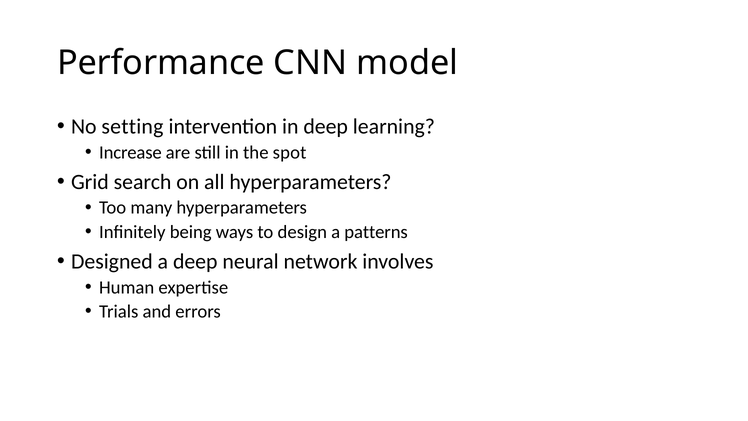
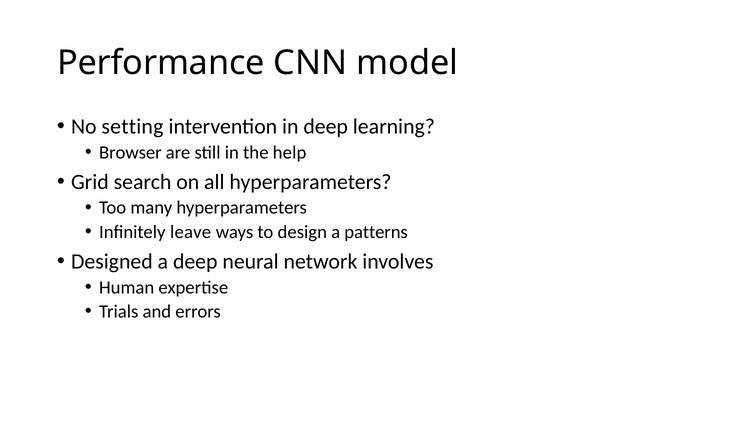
Increase: Increase -> Browser (130, 152)
spot: spot -> help (290, 152)
being: being -> leave (191, 232)
